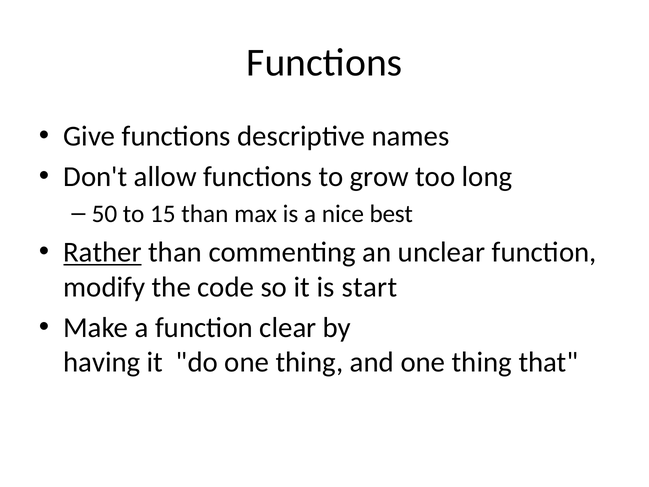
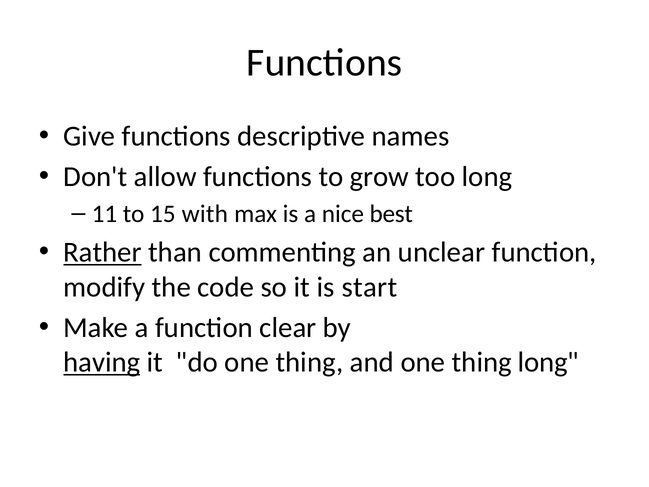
50: 50 -> 11 (104, 214)
15 than: than -> with (205, 214)
having underline: none -> present (102, 362)
thing that: that -> long (548, 362)
